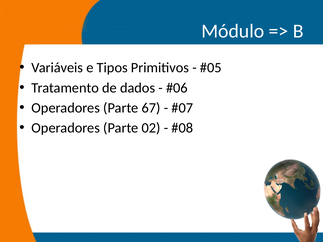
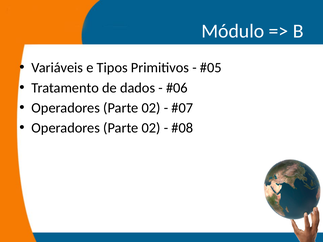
67: 67 -> 02 (151, 108)
